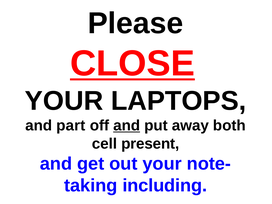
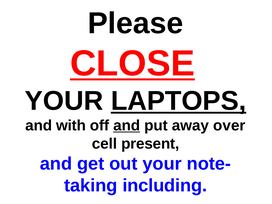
LAPTOPS underline: none -> present (179, 101)
part: part -> with (71, 126)
both: both -> over (229, 126)
